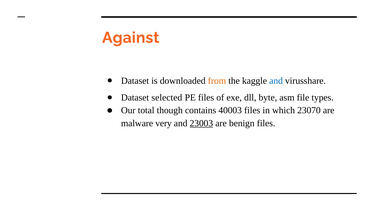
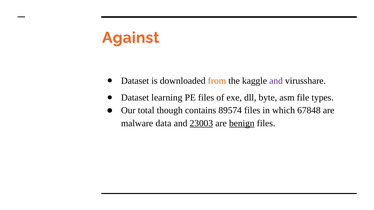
and colour: blue -> purple (276, 81)
selected: selected -> learning (167, 98)
40003: 40003 -> 89574 (230, 111)
23070: 23070 -> 67848 (309, 111)
very: very -> data (163, 124)
benign underline: none -> present (242, 124)
